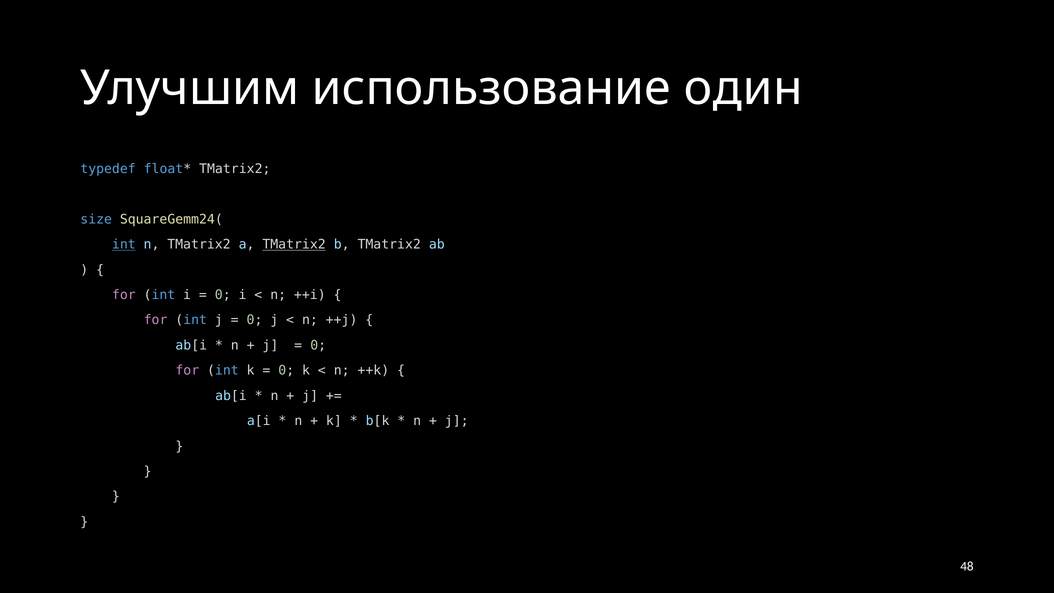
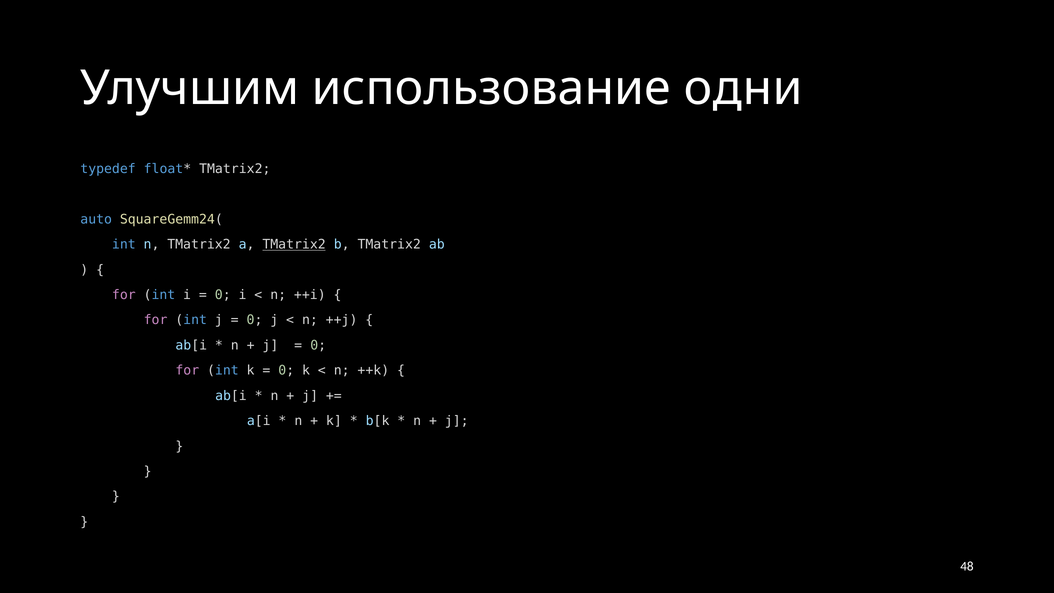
один: один -> одни (743, 89)
size: size -> auto (96, 219)
int underline: present -> none (124, 244)
